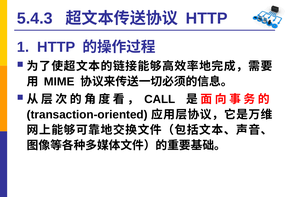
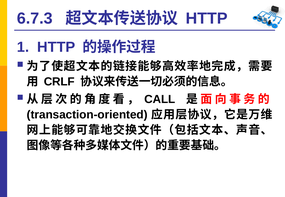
5.4.3: 5.4.3 -> 6.7.3 (35, 18)
MIME: MIME -> CRLF (59, 82)
